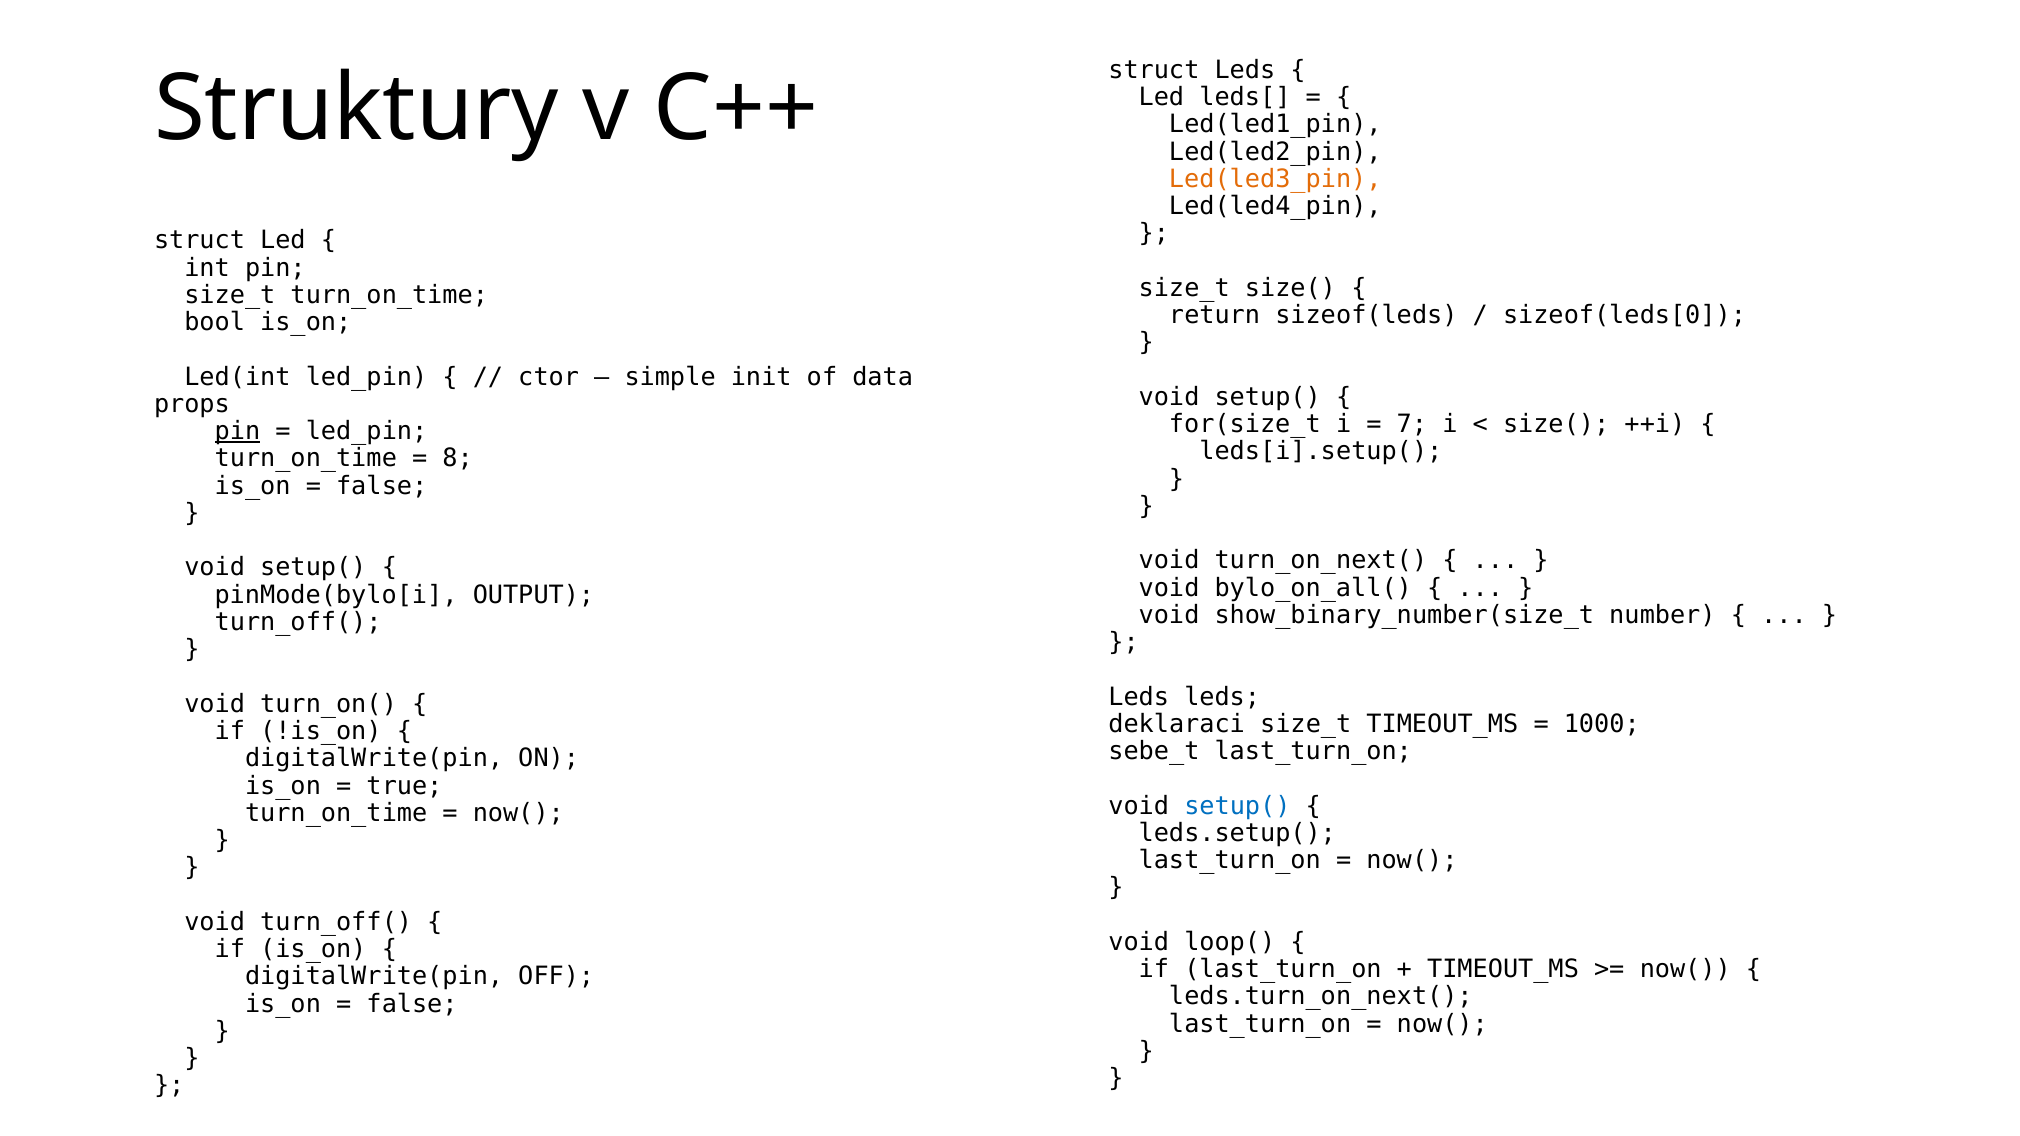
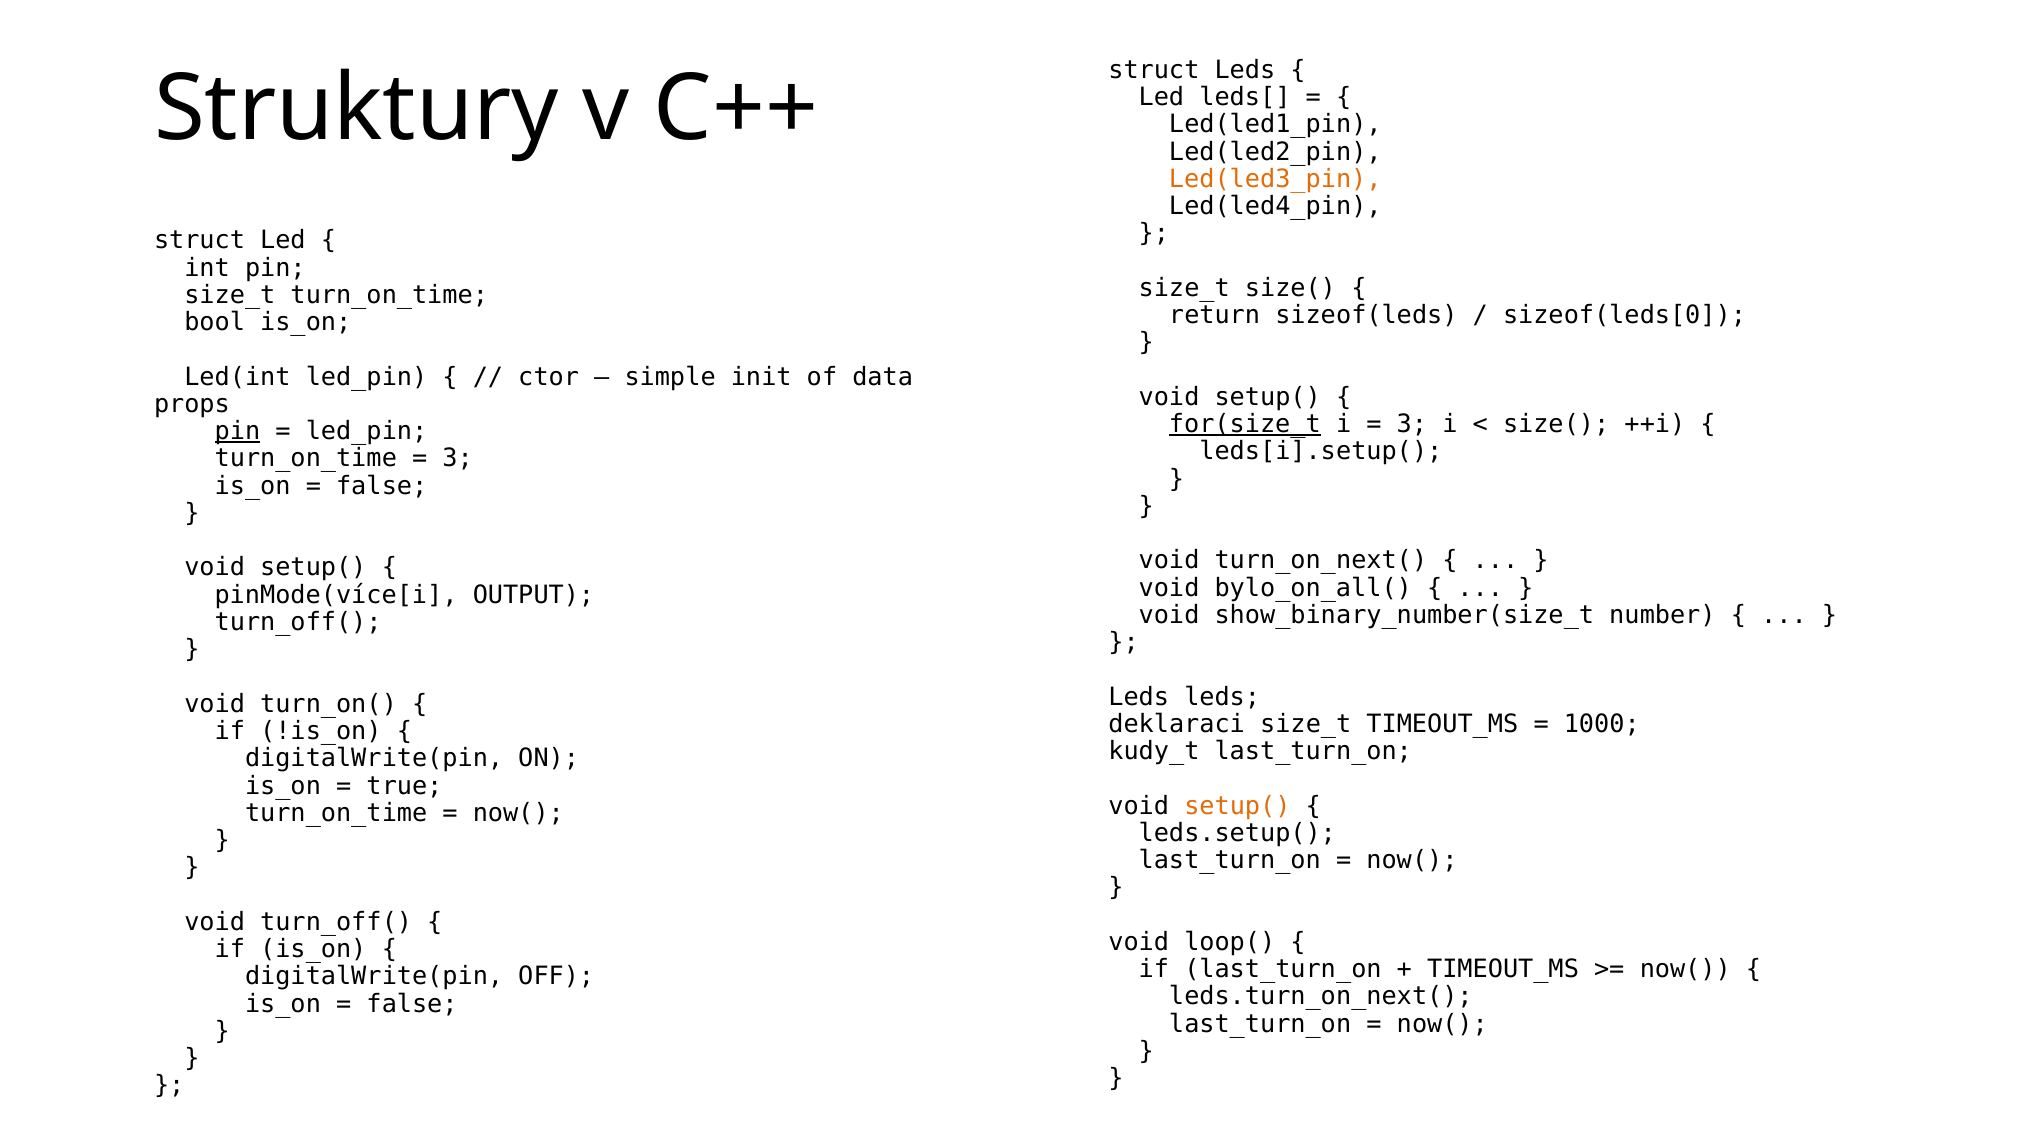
for(size_t underline: none -> present (1245, 424)
7: 7 -> 3 (1412, 424)
8: 8 -> 3 (458, 459)
pinMode(bylo[i: pinMode(bylo[i -> pinMode(více[i (336, 595)
sebe_t: sebe_t -> kudy_t (1154, 751)
setup( colour: blue -> orange (1237, 806)
